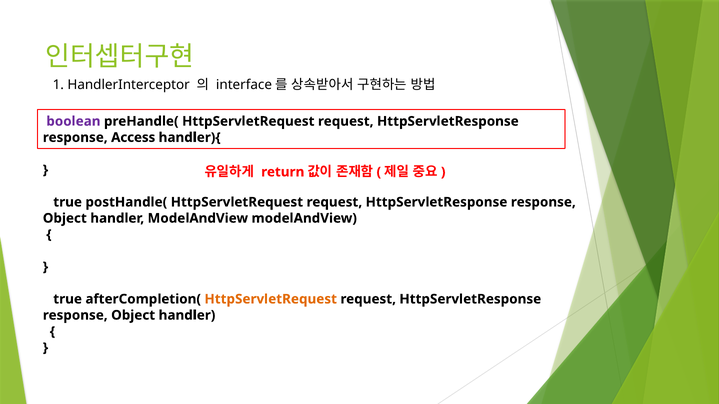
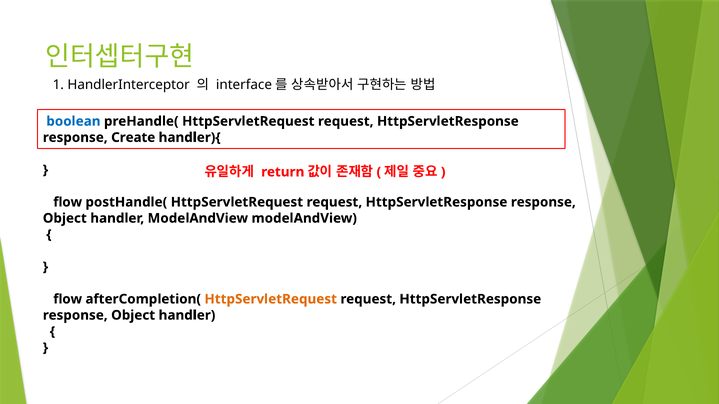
boolean colour: purple -> blue (73, 121)
Access: Access -> Create (133, 138)
true: true -> flow (68, 202)
true: true -> flow (68, 299)
